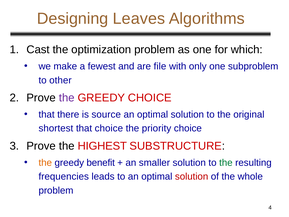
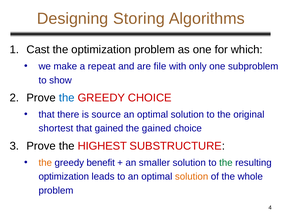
Leaves: Leaves -> Storing (139, 19)
fewest: fewest -> repeat (102, 66)
other: other -> show (61, 80)
the colour: purple -> blue (67, 98)
that choice: choice -> gained (109, 128)
the priority: priority -> gained (157, 128)
frequencies: frequencies -> optimization (64, 176)
solution colour: red -> orange (192, 176)
